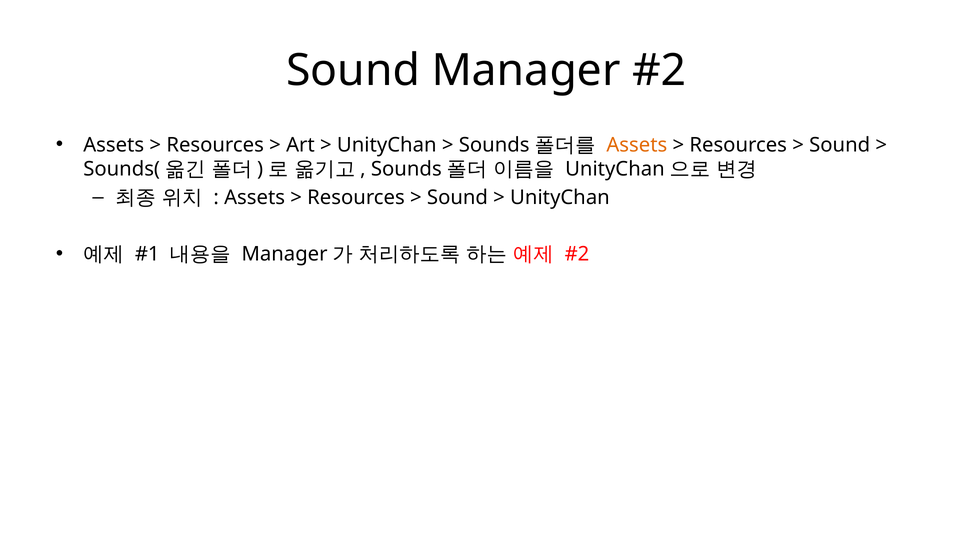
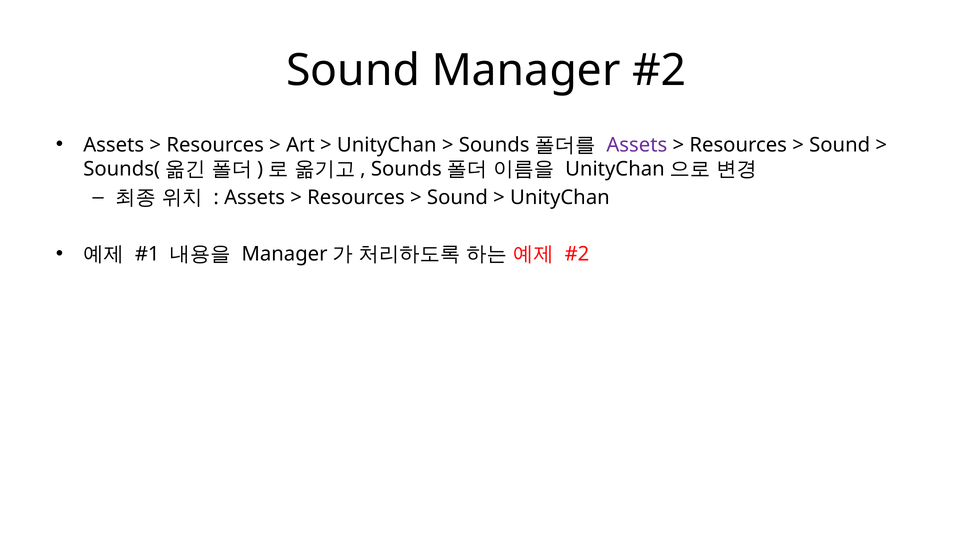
Assets colour: orange -> purple (637, 145)
